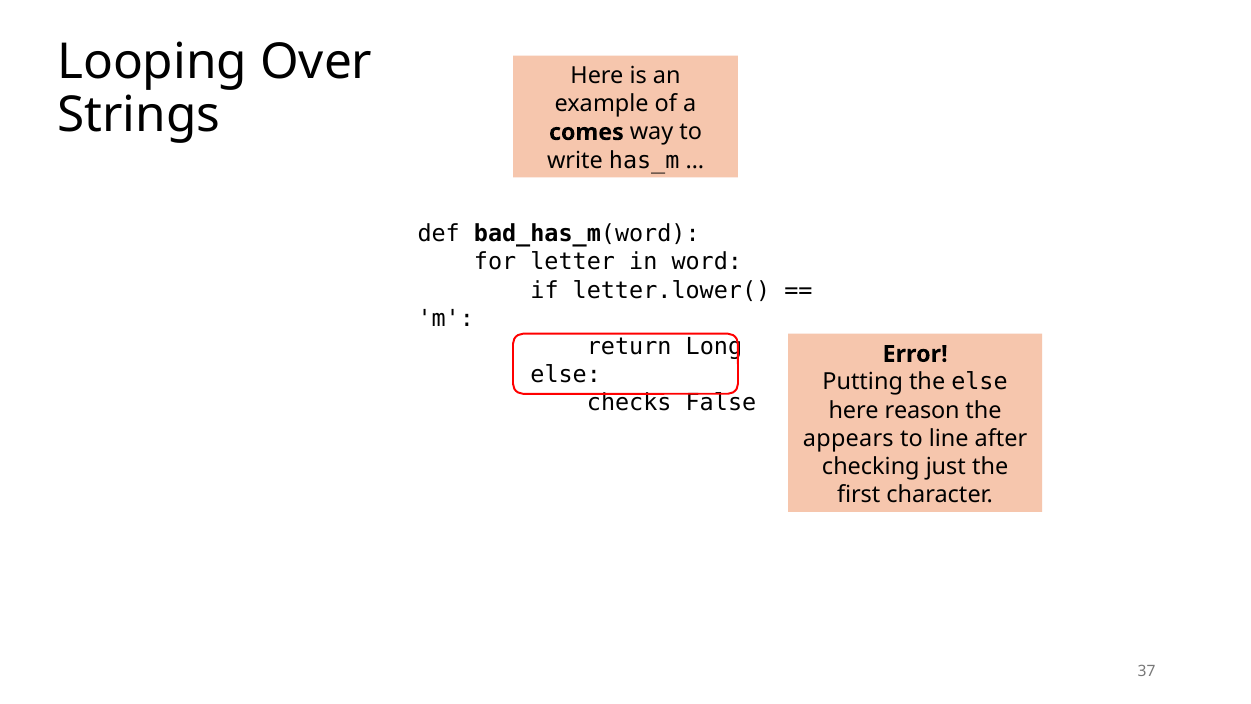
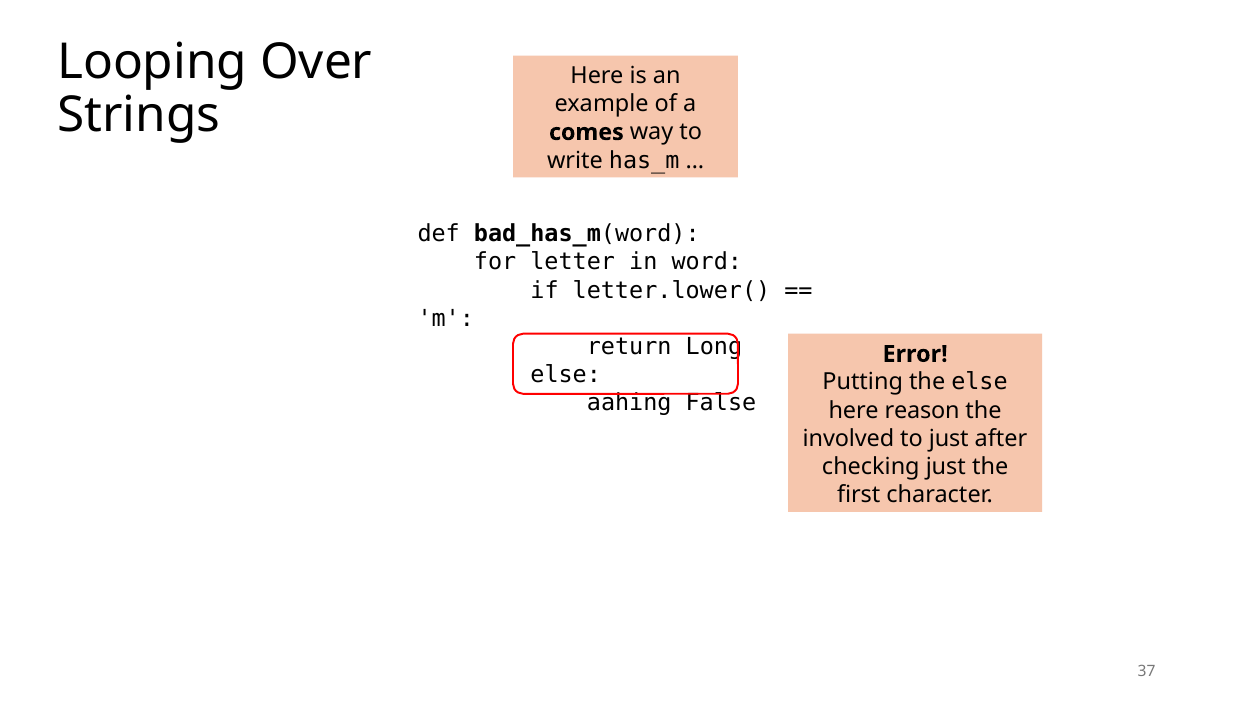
checks: checks -> aahing (629, 403)
appears: appears -> involved (848, 438)
to line: line -> just (949, 438)
